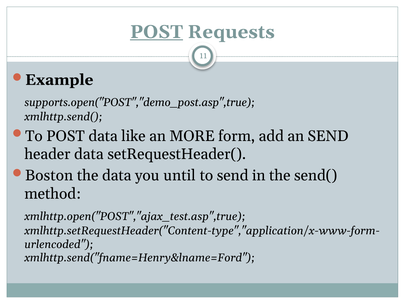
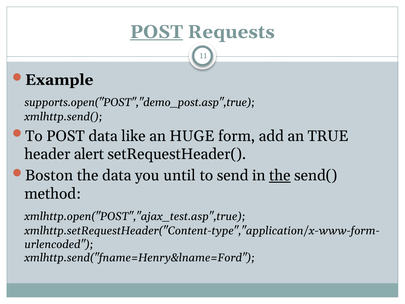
MORE: MORE -> HUGE (192, 136)
an SEND: SEND -> TRUE (328, 136)
header data: data -> alert (89, 154)
the underline: none -> present (280, 175)
